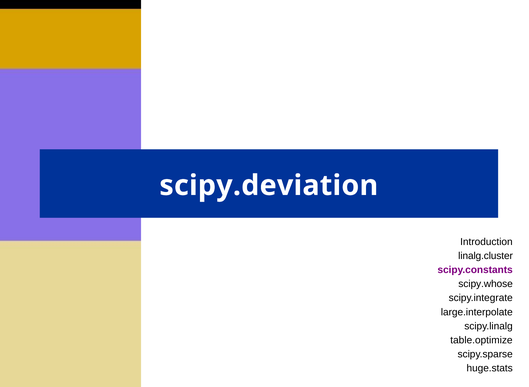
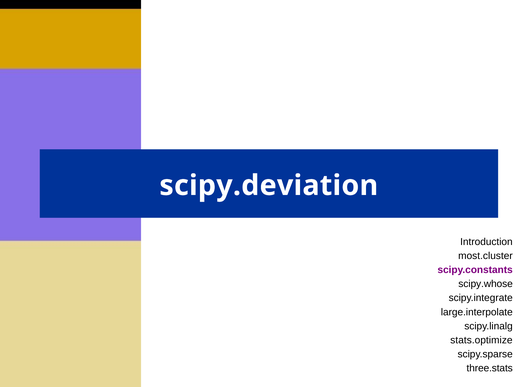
linalg.cluster: linalg.cluster -> most.cluster (485, 256)
table.optimize: table.optimize -> stats.optimize (481, 340)
huge.stats: huge.stats -> three.stats (490, 368)
